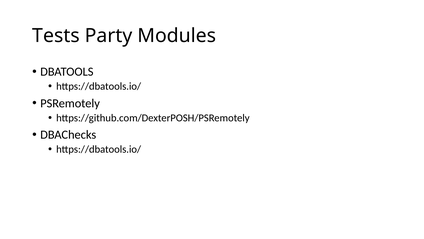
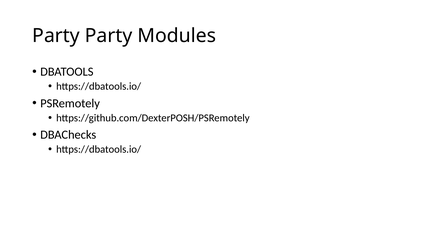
Tests: Tests -> Party (56, 36)
